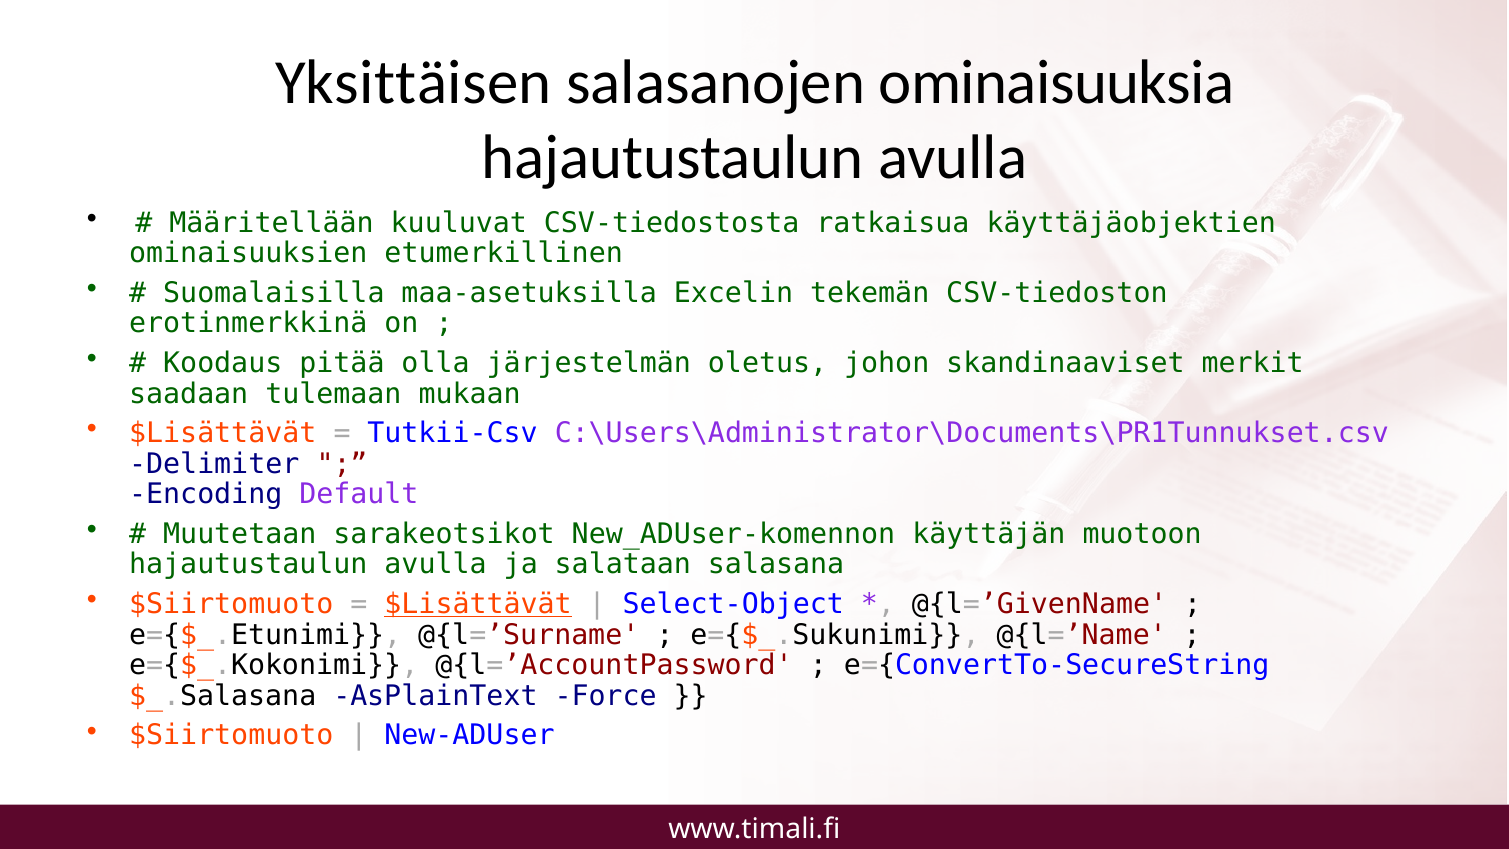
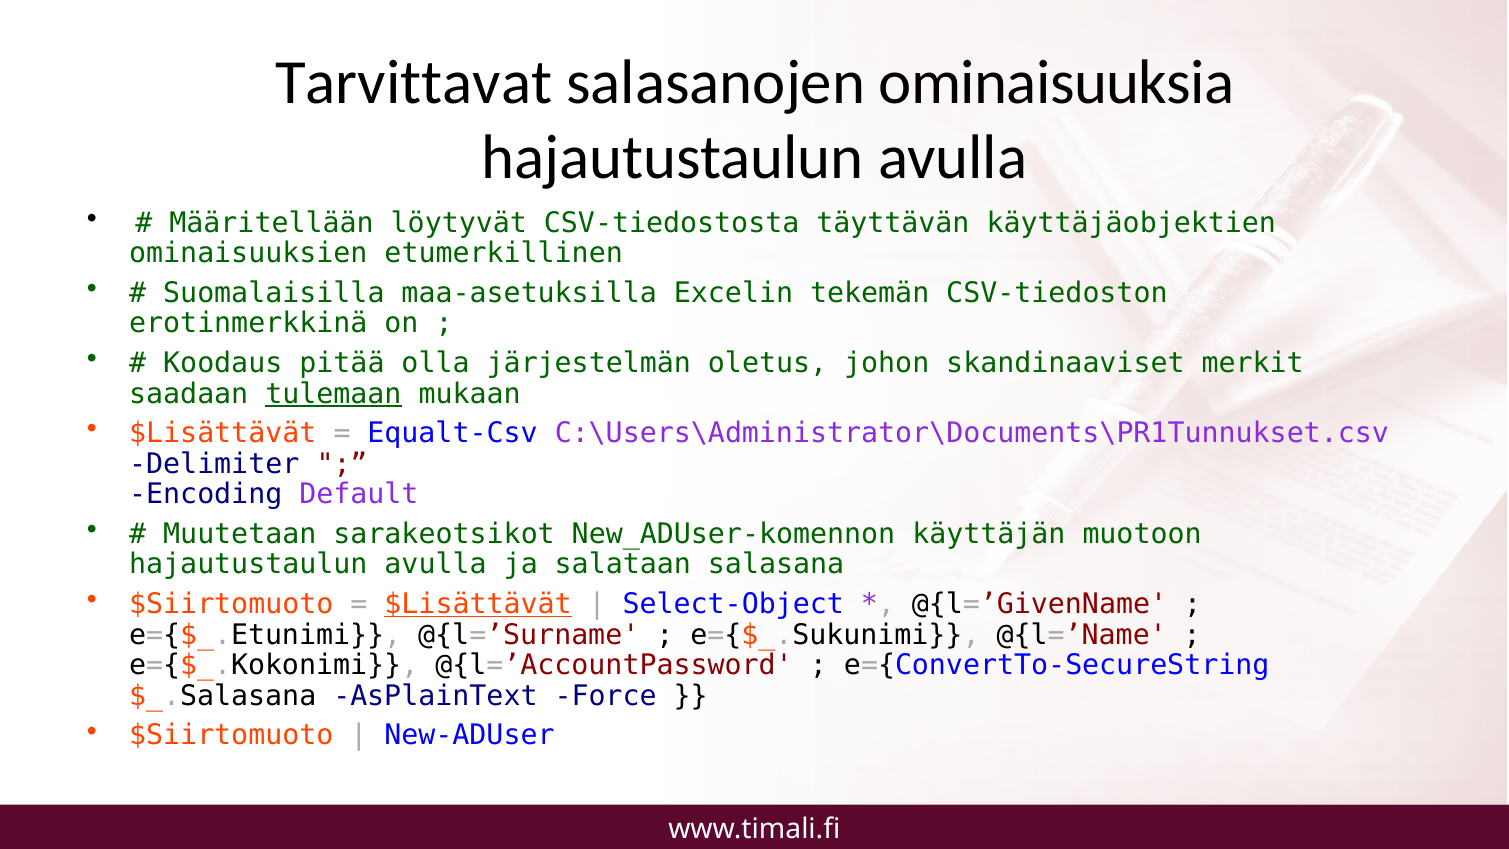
Yksittäisen: Yksittäisen -> Tarvittavat (414, 82)
kuuluvat: kuuluvat -> löytyvät (459, 223)
ratkaisua: ratkaisua -> täyttävän (893, 223)
tulemaan underline: none -> present (333, 394)
Tutkii-Csv: Tutkii-Csv -> Equalt-Csv (453, 433)
